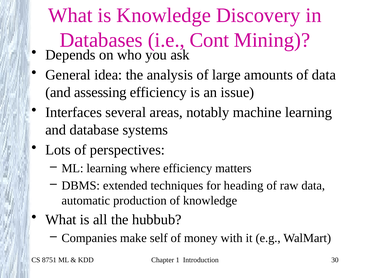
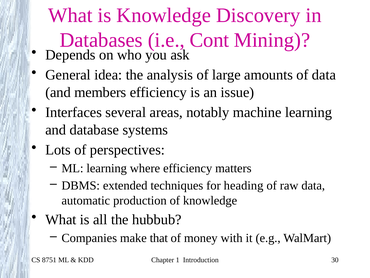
assessing: assessing -> members (100, 92)
self: self -> that (159, 238)
